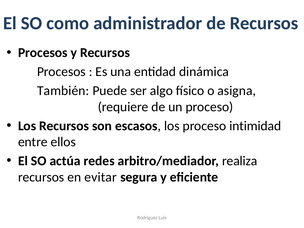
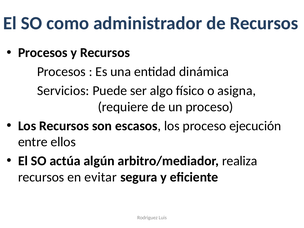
También: También -> Servicios (63, 91)
intimidad: intimidad -> ejecución (255, 126)
redes: redes -> algún (99, 161)
